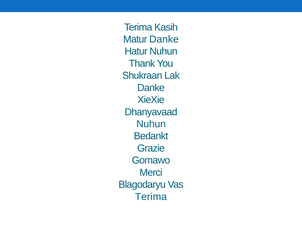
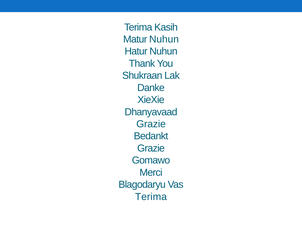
Matur Danke: Danke -> Nuhun (164, 39)
Nuhun: Nuhun -> Grazie (151, 124)
